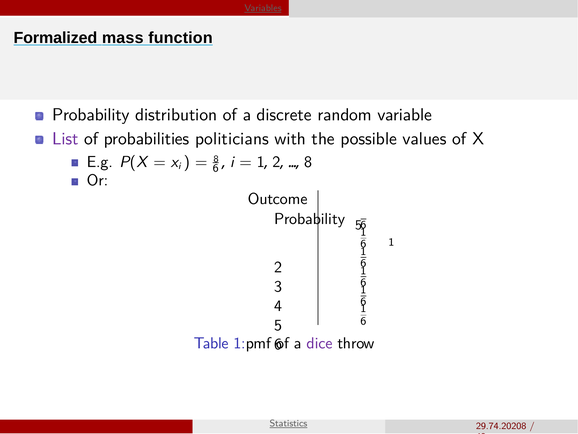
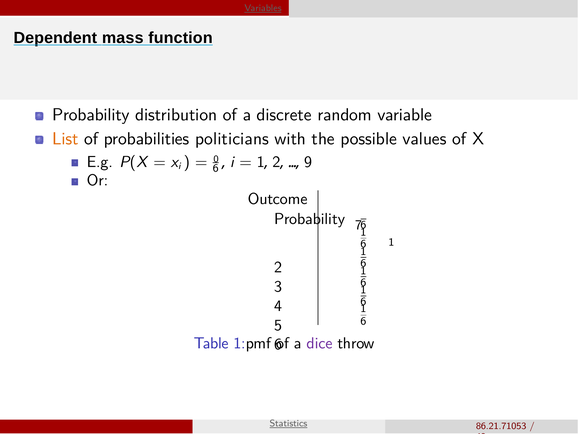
Formalized: Formalized -> Dependent (55, 38)
List colour: purple -> orange (65, 139)
8: 8 -> 0 (216, 159)
8: 8 -> 9 (308, 162)
Probability 5: 5 -> 7 (359, 225)
29.74.20208: 29.74.20208 -> 86.21.71053 (501, 426)
